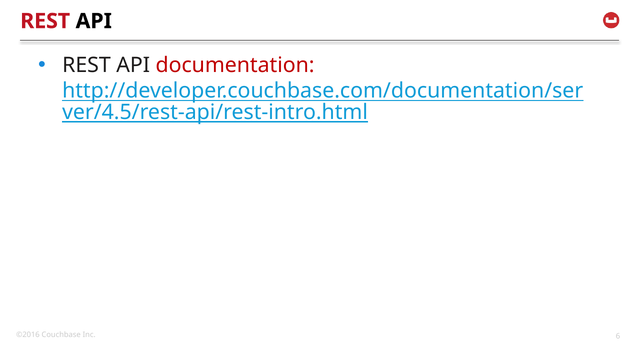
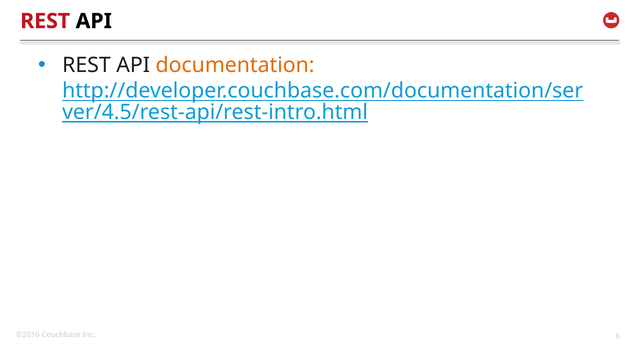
documentation colour: red -> orange (235, 65)
